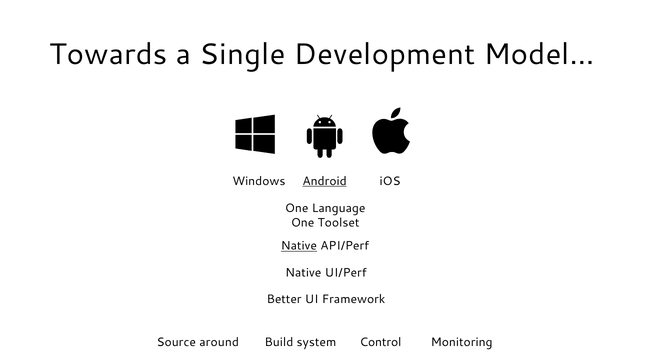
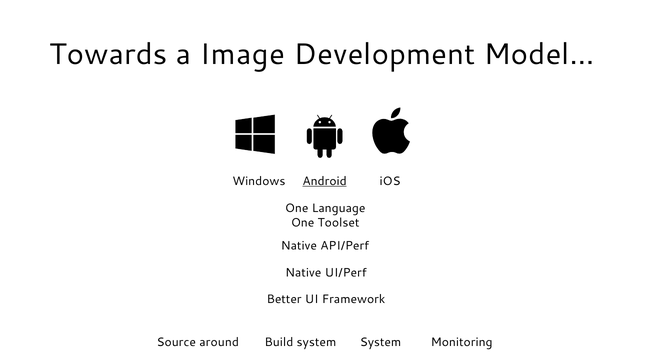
Single: Single -> Image (242, 54)
Native underline: present -> none (299, 246)
Control: Control -> System (380, 342)
